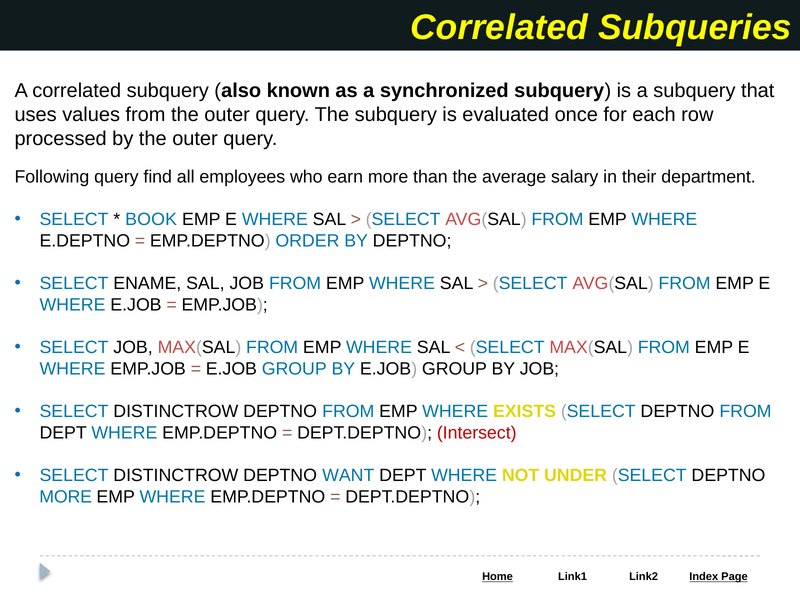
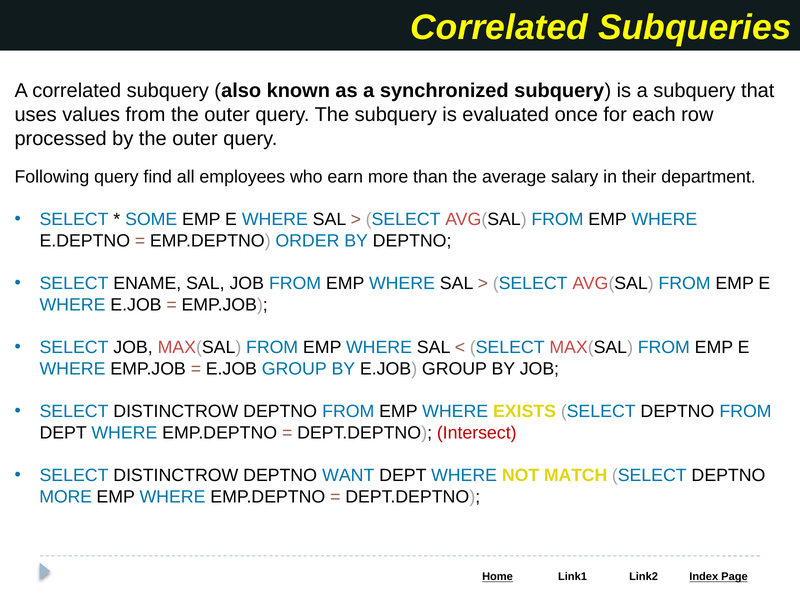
BOOK: BOOK -> SOME (151, 220)
UNDER: UNDER -> MATCH (576, 475)
